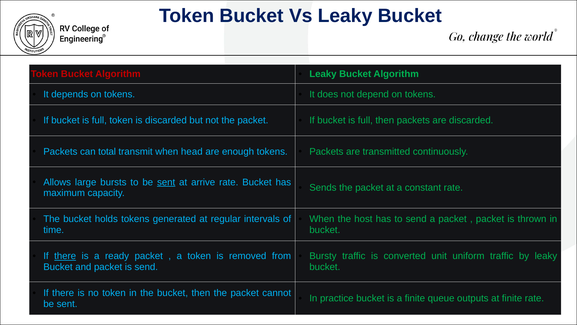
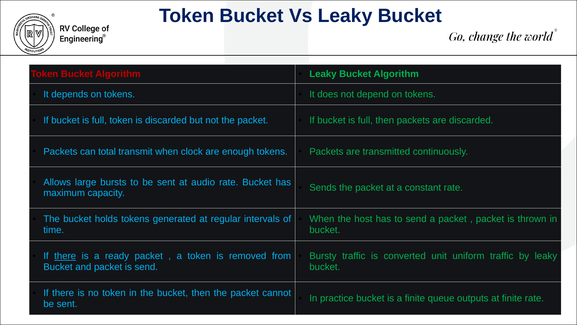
head: head -> clock (192, 151)
sent underline: present -> none (166, 182)
arrive: arrive -> audio (203, 182)
